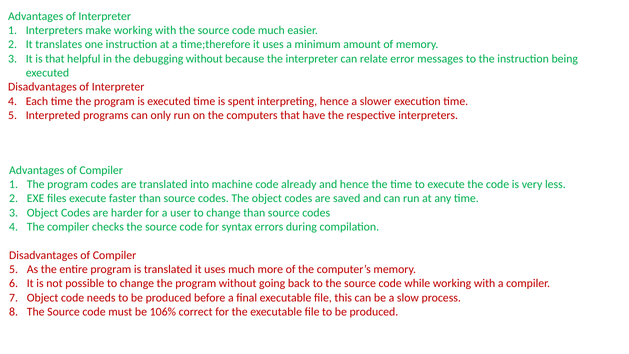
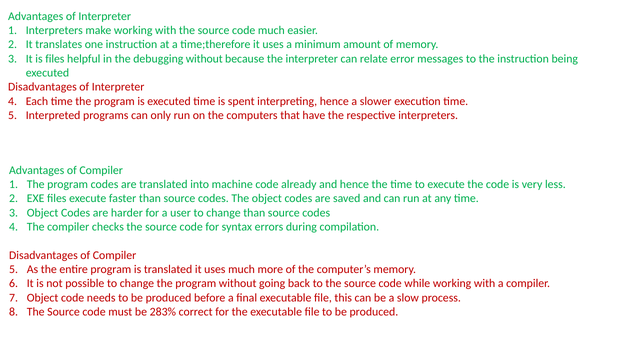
is that: that -> files (55, 59)
106%: 106% -> 283% (163, 312)
